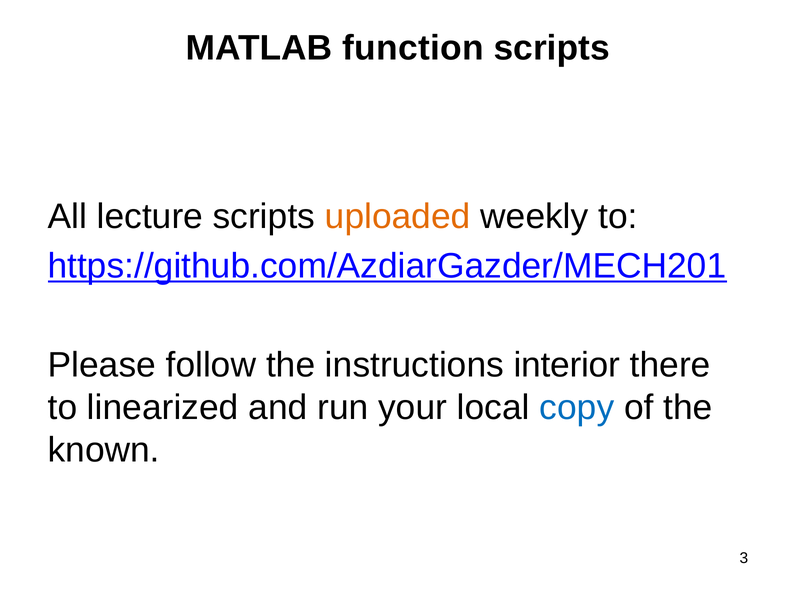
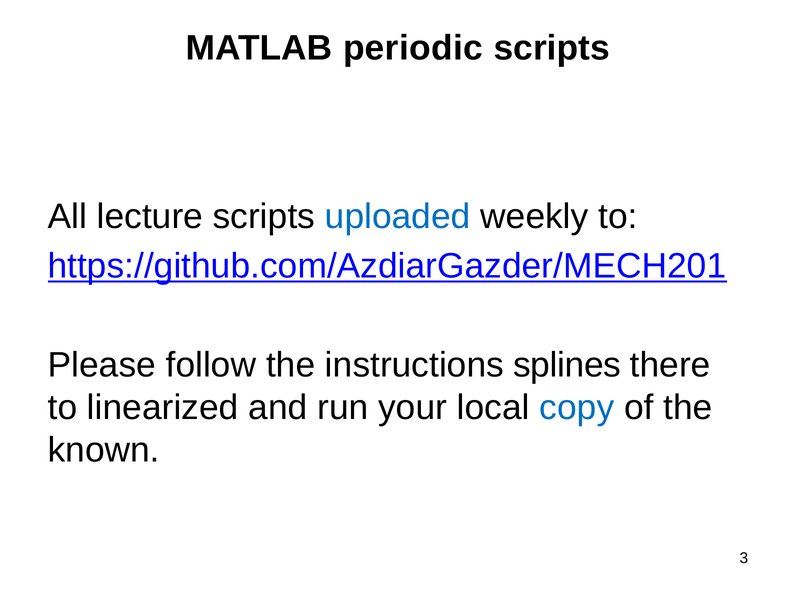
function: function -> periodic (413, 48)
uploaded colour: orange -> blue (398, 217)
interior: interior -> splines (567, 365)
